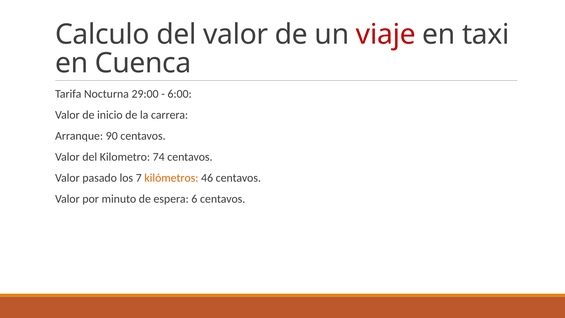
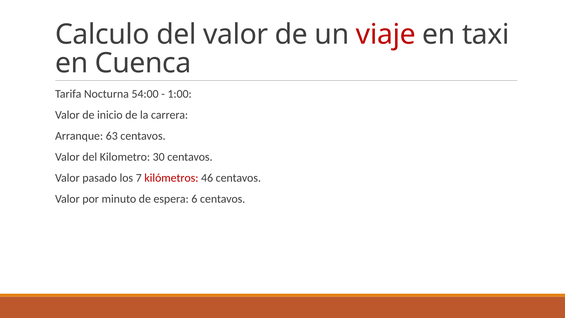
29:00: 29:00 -> 54:00 (145, 94)
6:00: 6:00 -> 1:00 (180, 94)
90: 90 -> 63 (112, 136)
74: 74 -> 30 (159, 157)
kilómetros colour: orange -> red (171, 178)
